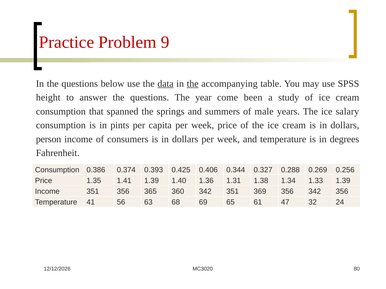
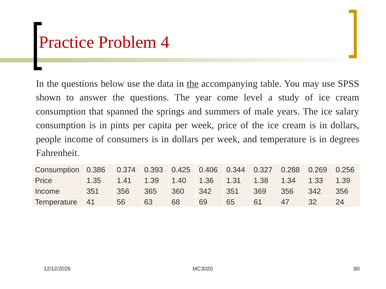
9: 9 -> 4 (165, 42)
data underline: present -> none (166, 84)
height: height -> shown (48, 98)
been: been -> level (253, 98)
person: person -> people (49, 139)
